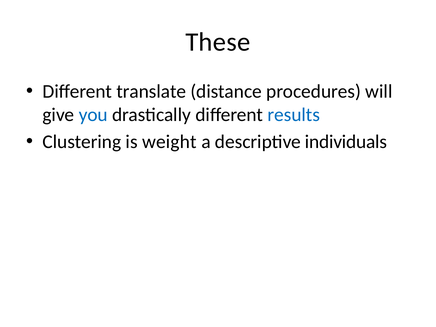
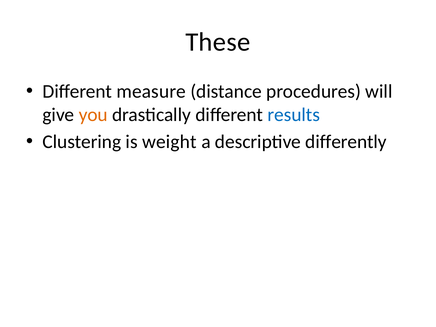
translate: translate -> measure (151, 91)
you colour: blue -> orange (93, 115)
individuals: individuals -> differently (346, 142)
